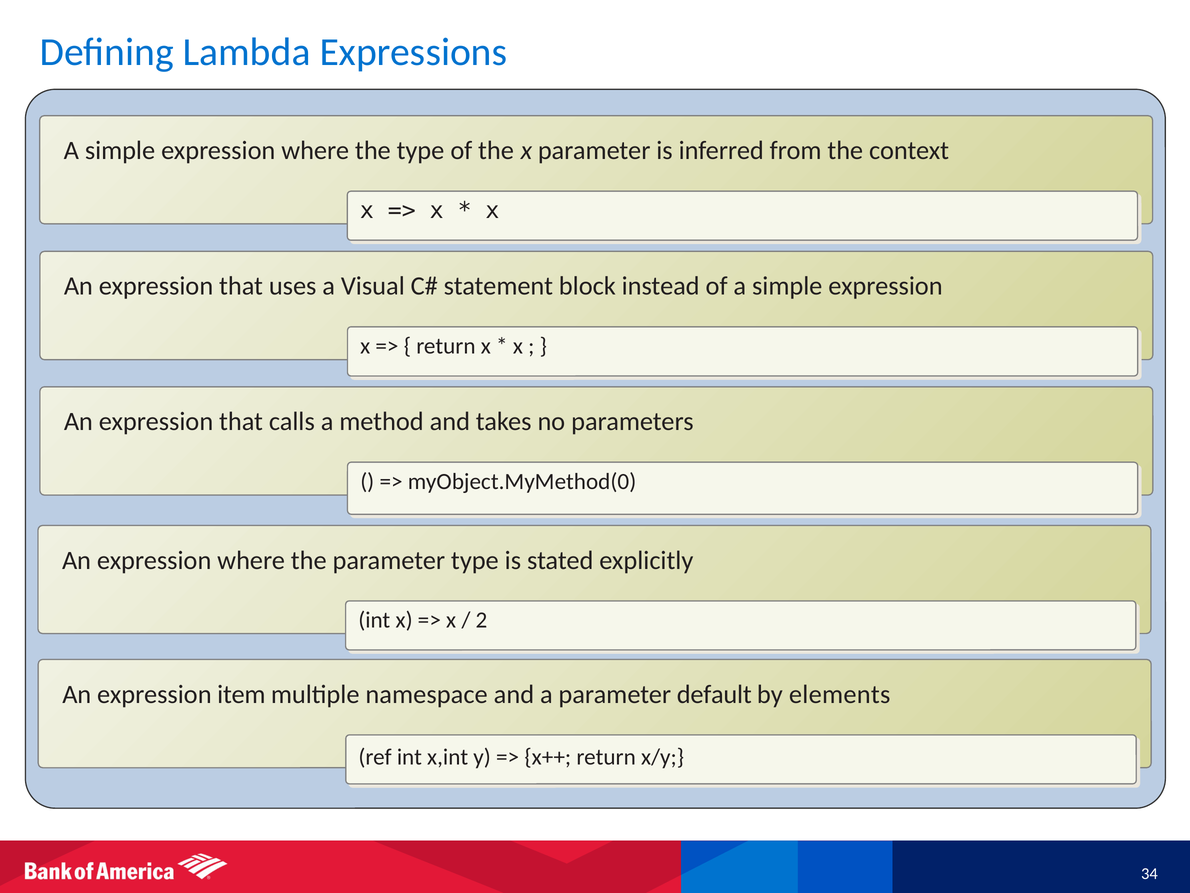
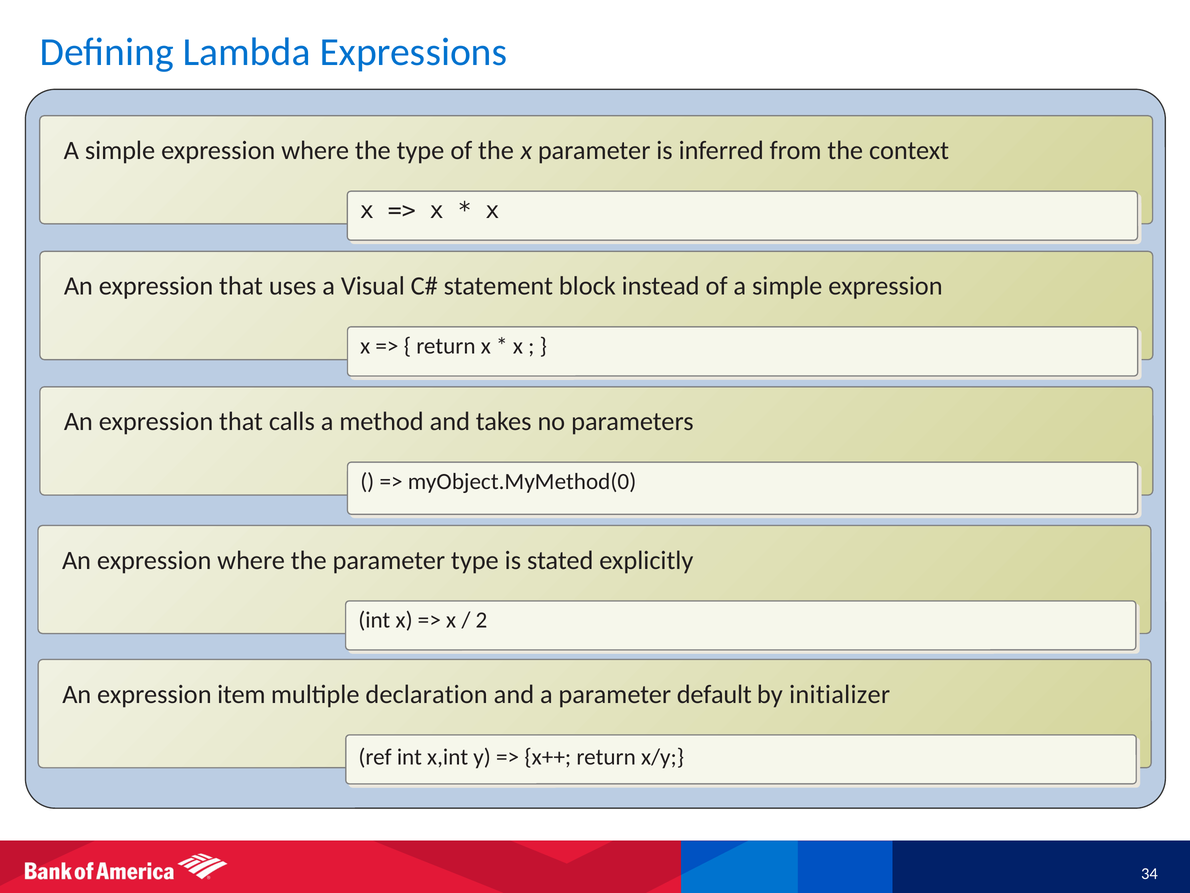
namespace: namespace -> declaration (427, 694)
elements: elements -> initializer (840, 694)
